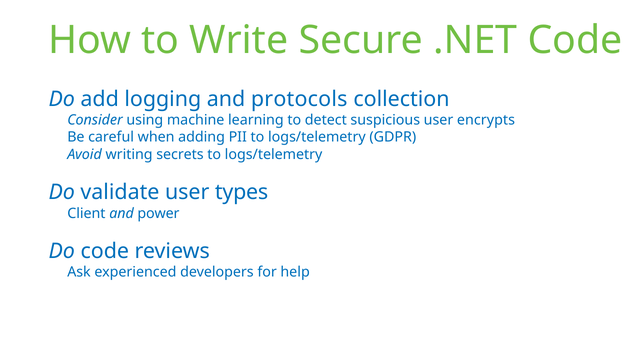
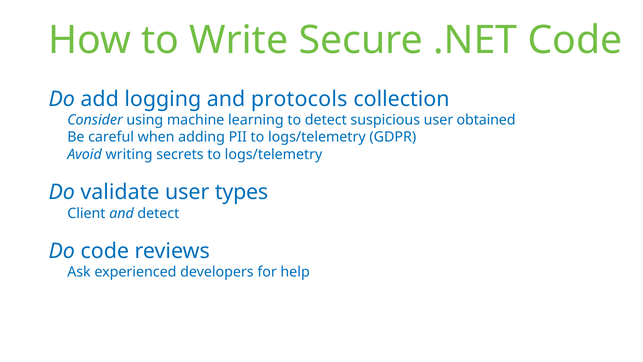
encrypts: encrypts -> obtained (486, 120)
and power: power -> detect (158, 213)
